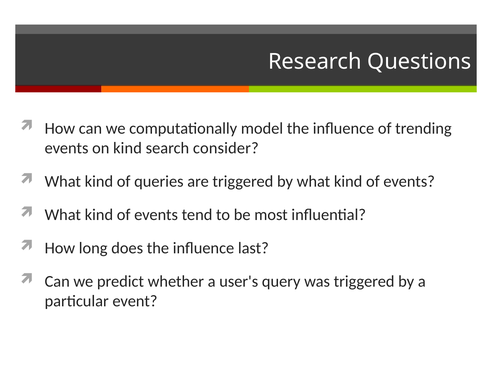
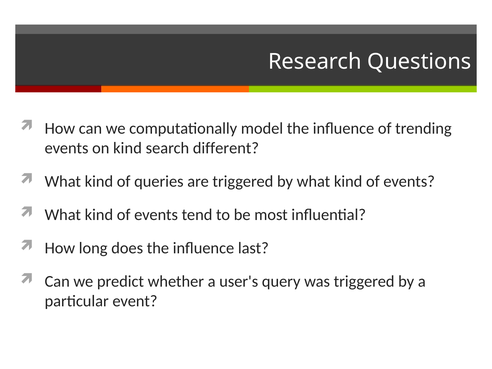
consider: consider -> different (226, 148)
